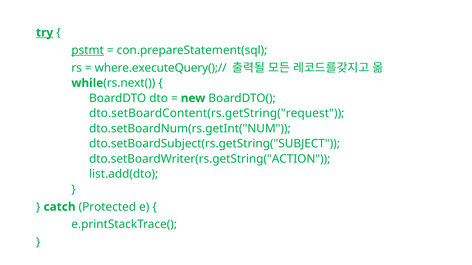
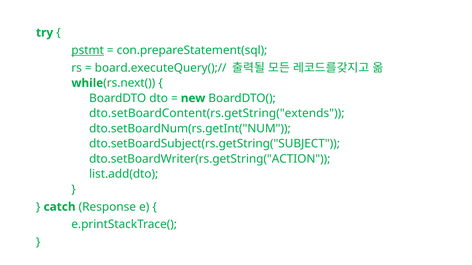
try underline: present -> none (45, 33)
where.executeQuery();//: where.executeQuery();// -> board.executeQuery();// (161, 68)
dto.setBoardContent(rs.getString("request: dto.setBoardContent(rs.getString("request -> dto.setBoardContent(rs.getString("extends (217, 114)
Protected: Protected -> Response (107, 207)
